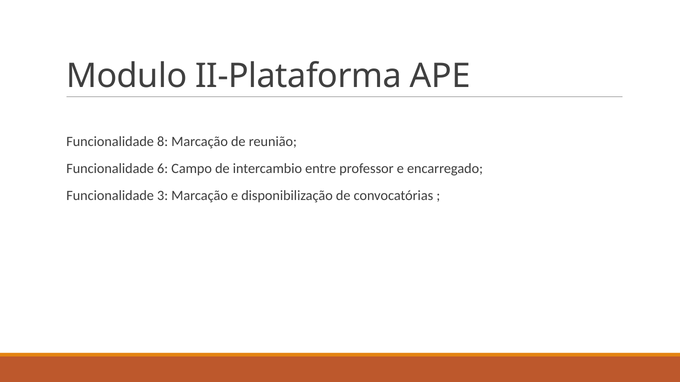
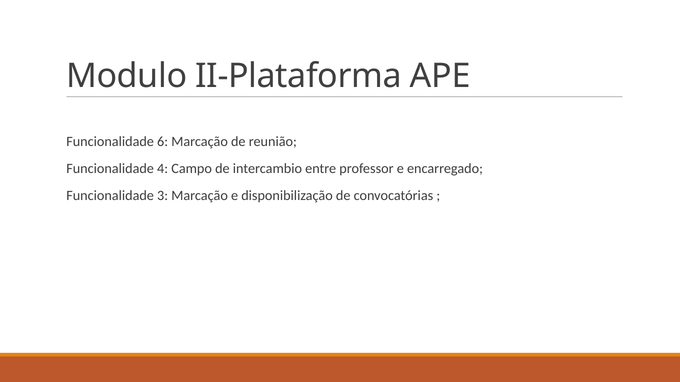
8: 8 -> 6 (163, 142)
6: 6 -> 4 (163, 169)
